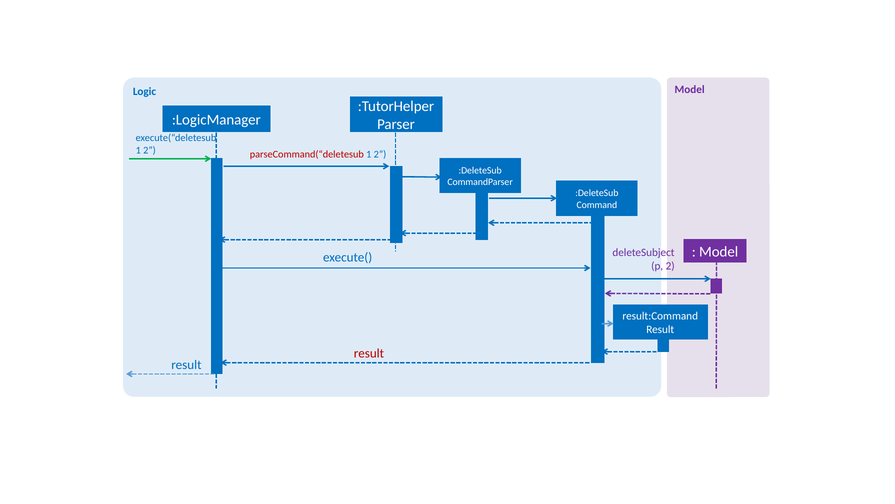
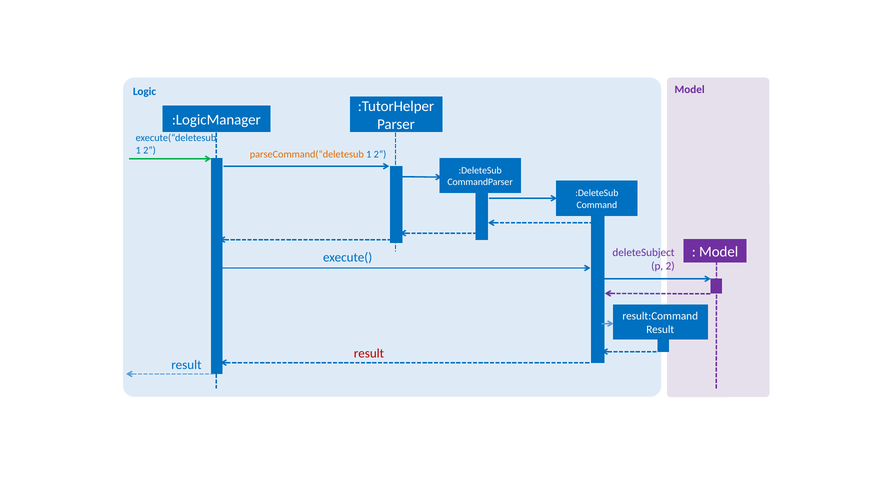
parseCommand(“deletesub colour: red -> orange (307, 154)
